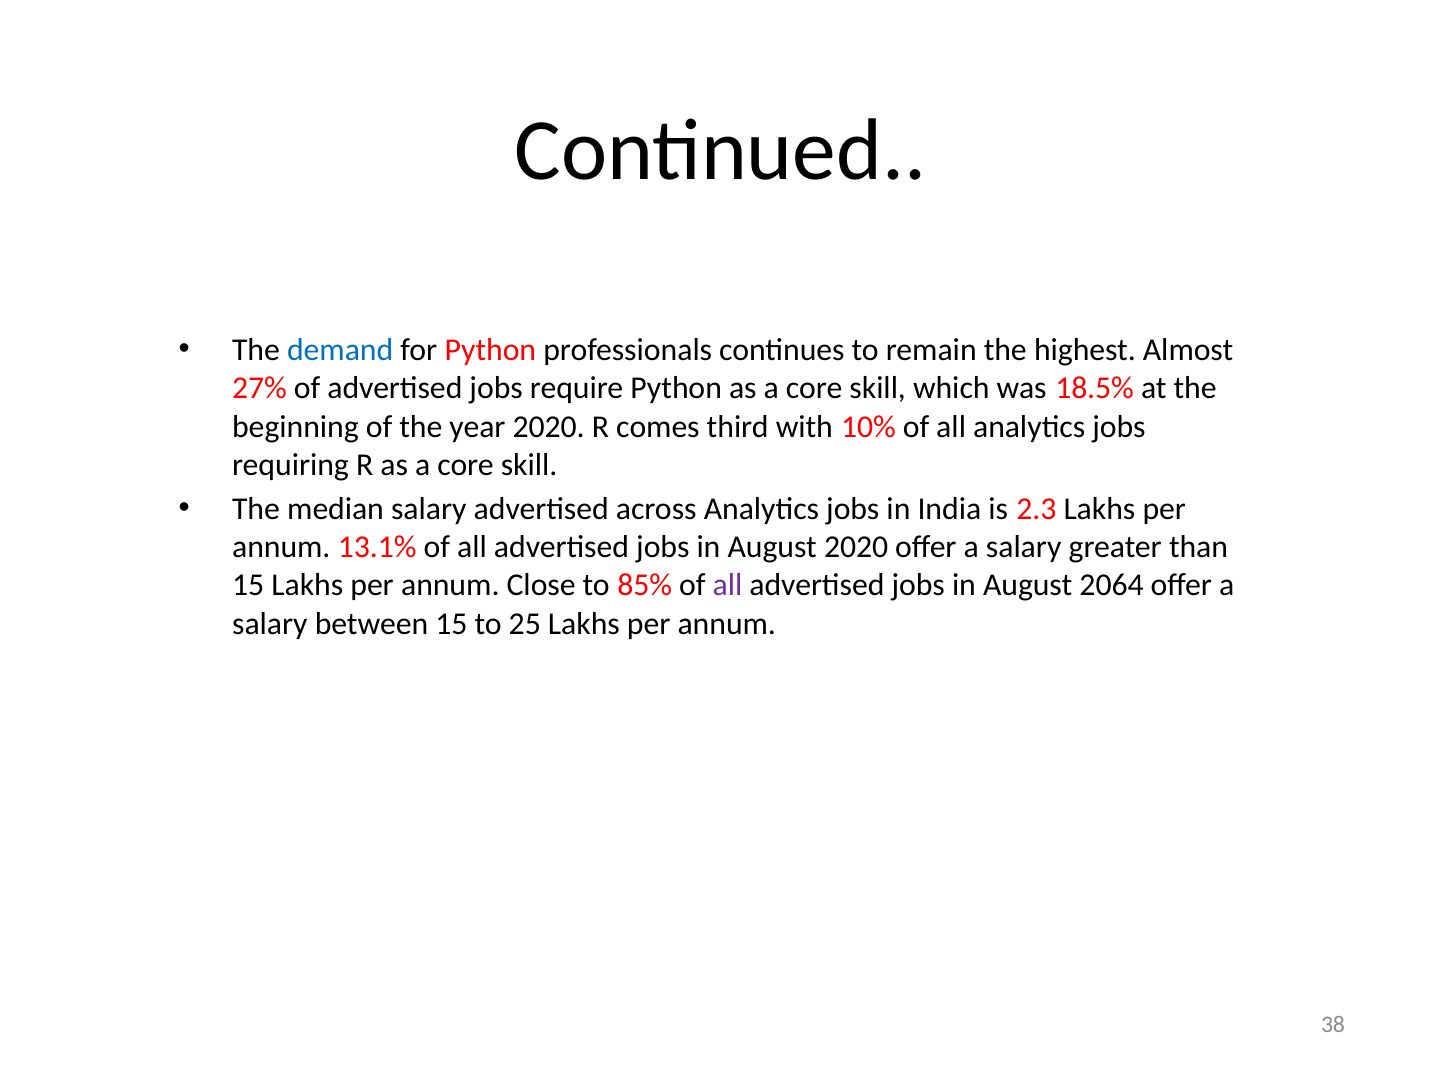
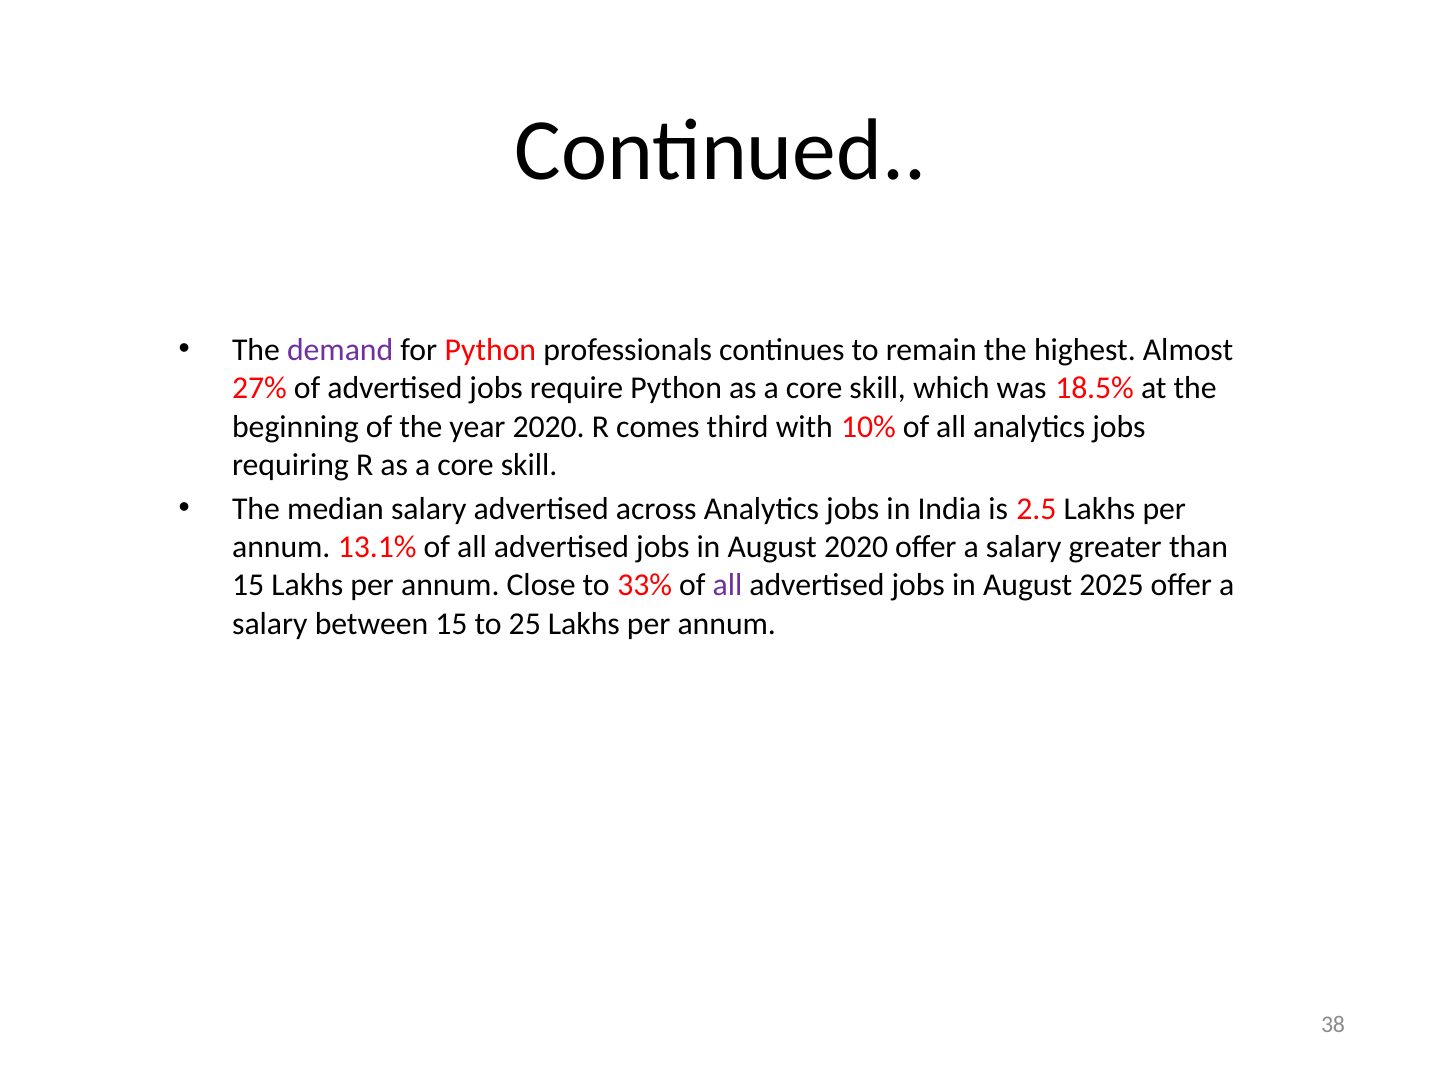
demand colour: blue -> purple (340, 350)
2.3: 2.3 -> 2.5 (1036, 509)
85%: 85% -> 33% (645, 586)
2064: 2064 -> 2025 (1112, 586)
